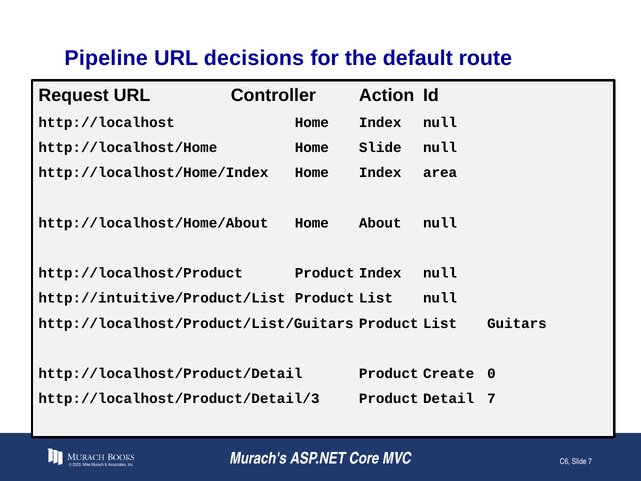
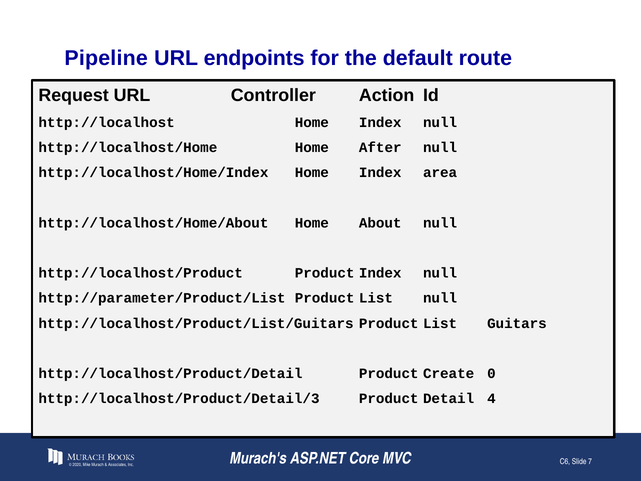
decisions: decisions -> endpoints (254, 58)
Home Slide: Slide -> After (380, 147)
http://intuitive/Product/List: http://intuitive/Product/List -> http://parameter/Product/List (162, 298)
Detail 7: 7 -> 4 (491, 398)
